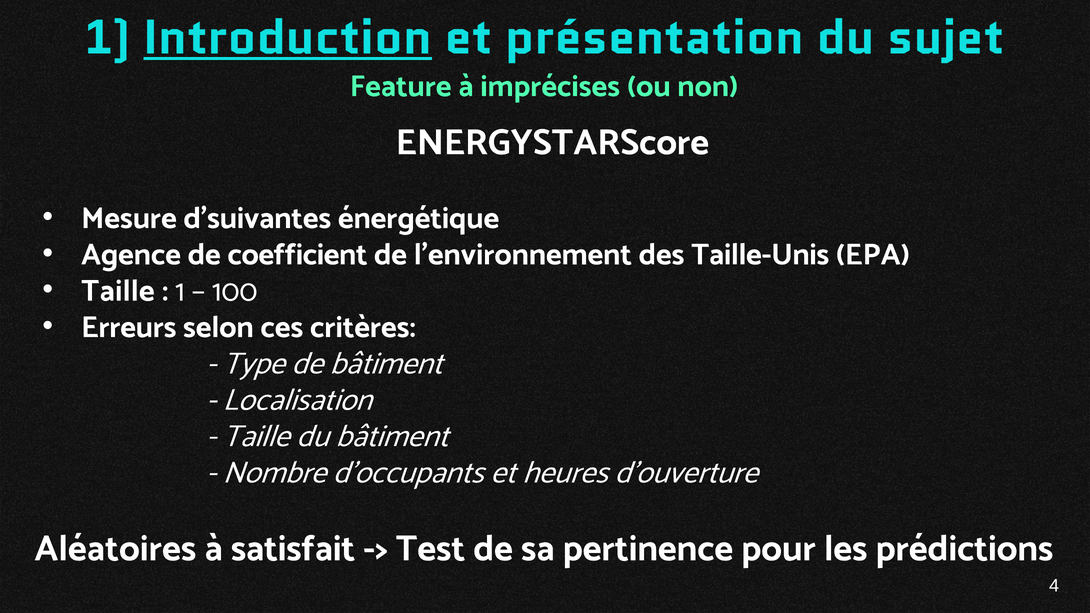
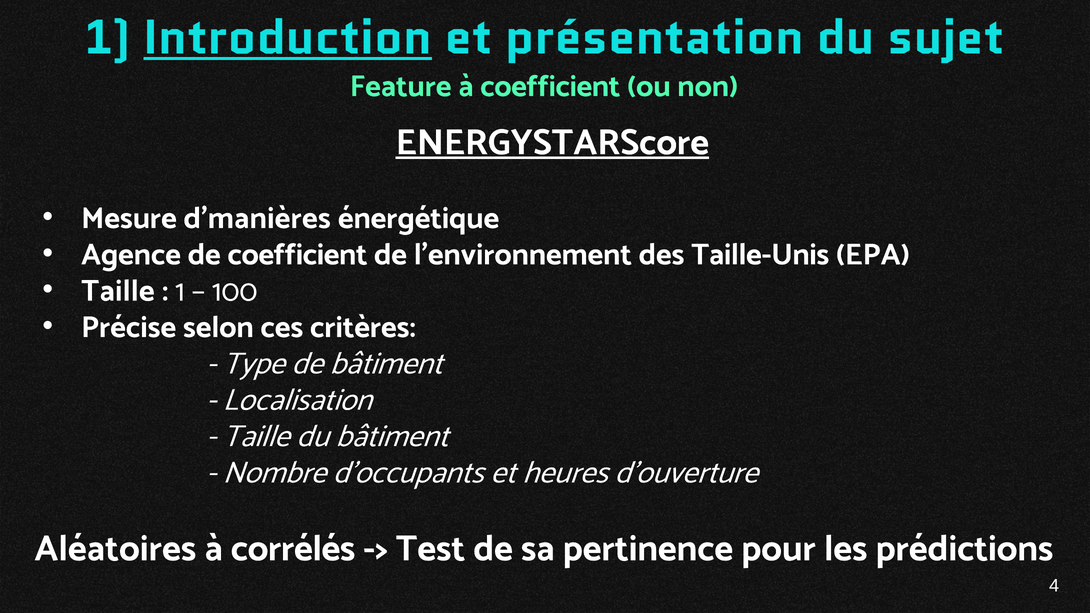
à imprécises: imprécises -> coefficient (550, 86)
ENERGYSTARScore underline: none -> present (552, 142)
d’suivantes: d’suivantes -> d’manières (257, 218)
Erreurs: Erreurs -> Précise (129, 327)
satisfait: satisfait -> corrélés (293, 548)
